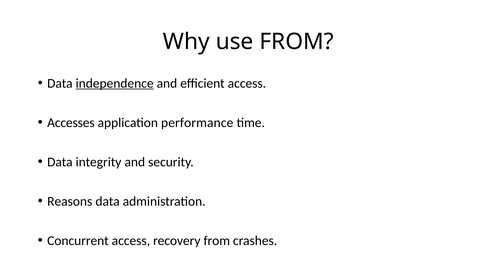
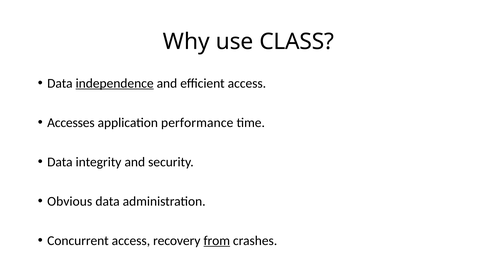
use FROM: FROM -> CLASS (297, 42)
Reasons: Reasons -> Obvious (70, 202)
from underline: none -> present (217, 241)
